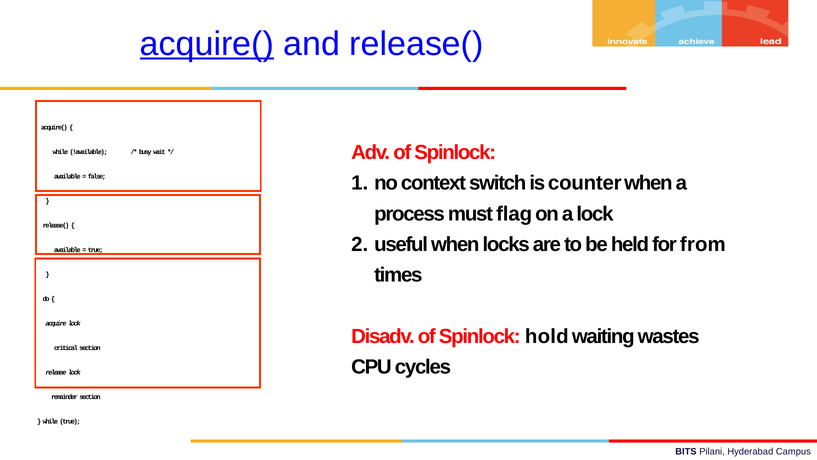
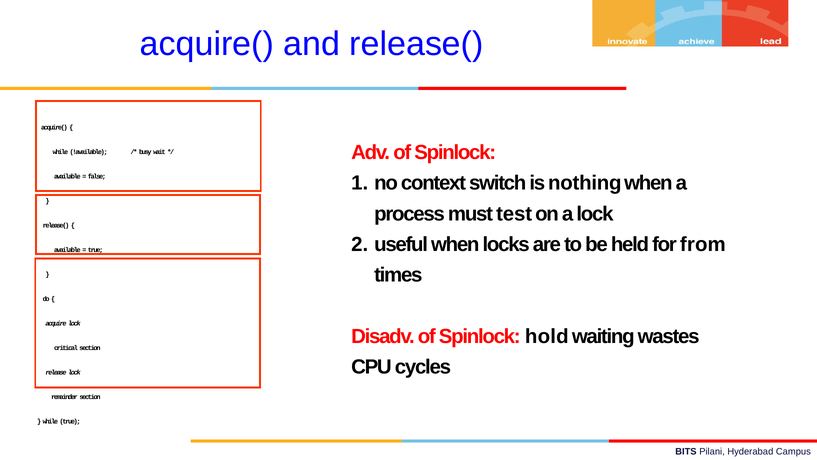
acquire( underline: present -> none (207, 44)
counter: counter -> nothing (585, 183)
flag: flag -> test (514, 214)
